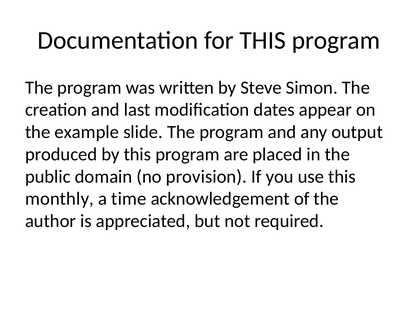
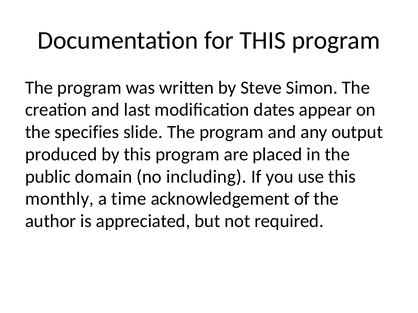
example: example -> specifies (87, 132)
provision: provision -> including (206, 177)
